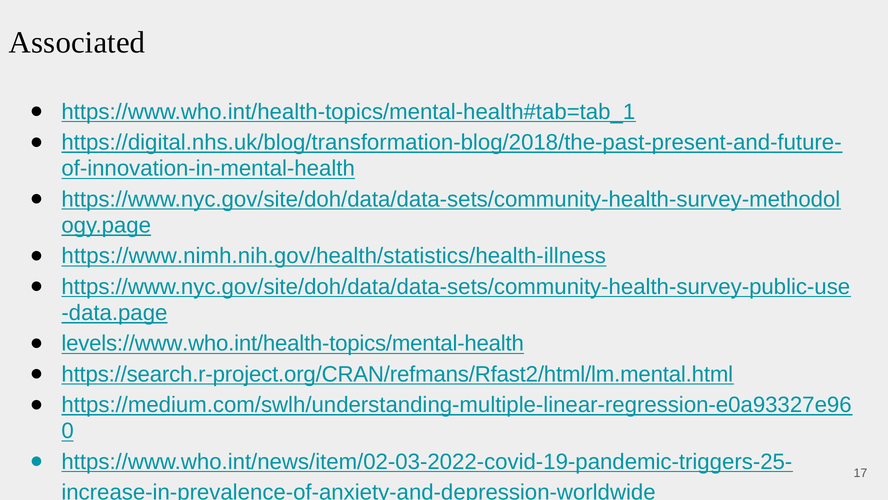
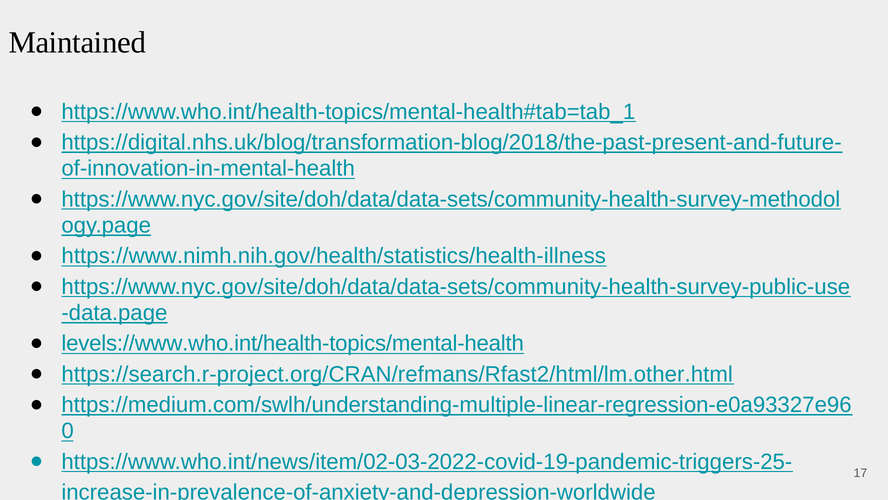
Associated: Associated -> Maintained (77, 43)
https://search.r-project.org/CRAN/refmans/Rfast2/html/lm.mental.html: https://search.r-project.org/CRAN/refmans/Rfast2/html/lm.mental.html -> https://search.r-project.org/CRAN/refmans/Rfast2/html/lm.other.html (397, 374)
